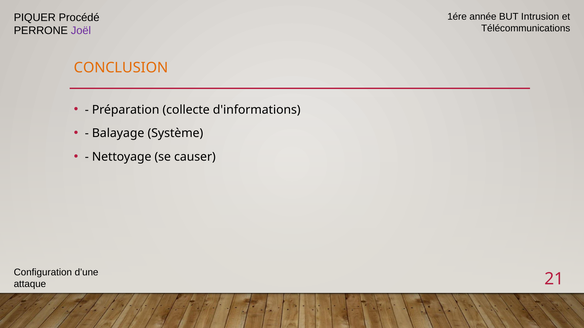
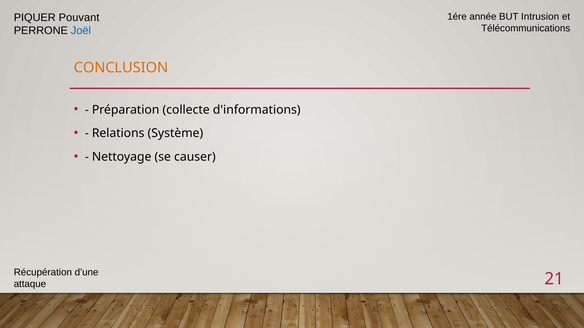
Procédé: Procédé -> Pouvant (79, 18)
Joël colour: purple -> blue (81, 31)
Balayage: Balayage -> Relations (118, 133)
Configuration: Configuration -> Récupération (43, 273)
